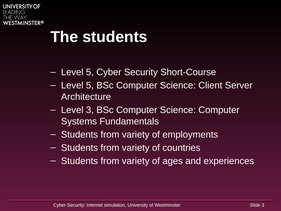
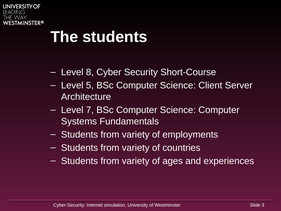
5: 5 -> 8 (90, 72)
Level 3: 3 -> 7 (90, 110)
